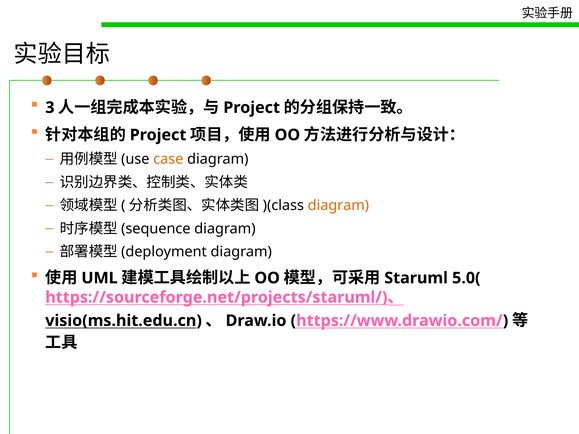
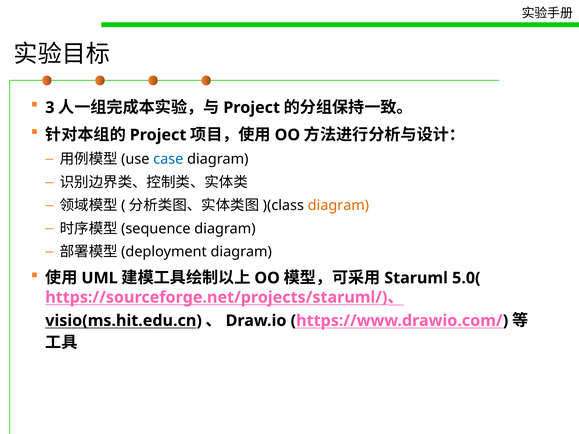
case colour: orange -> blue (168, 159)
